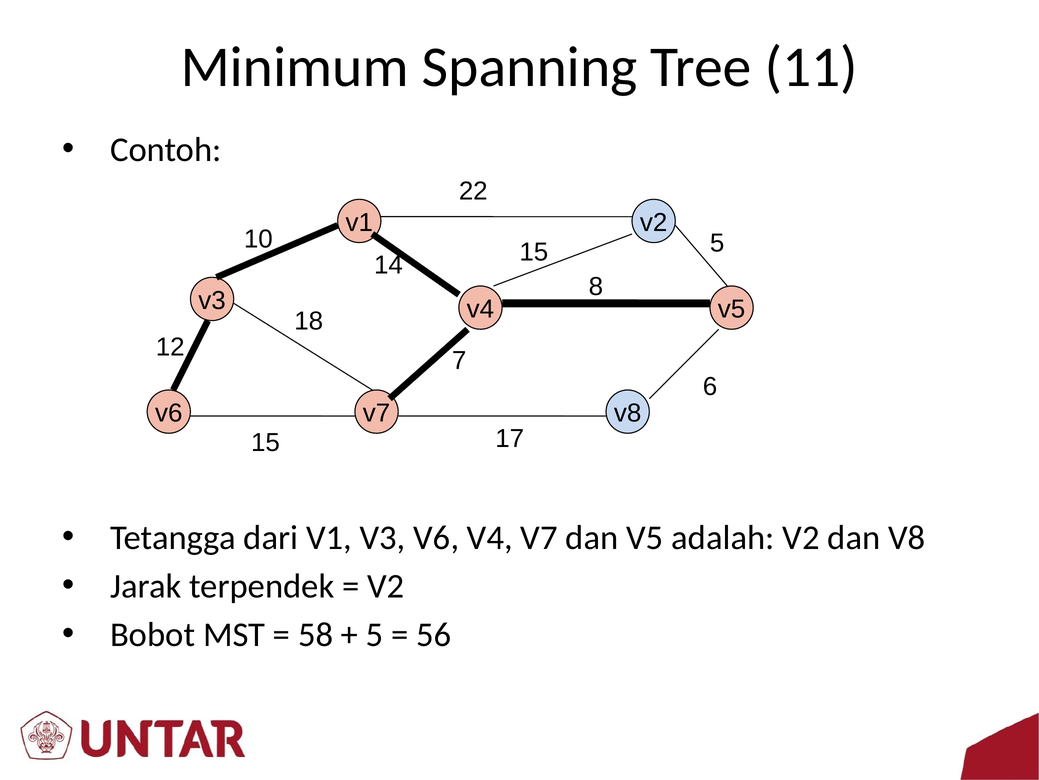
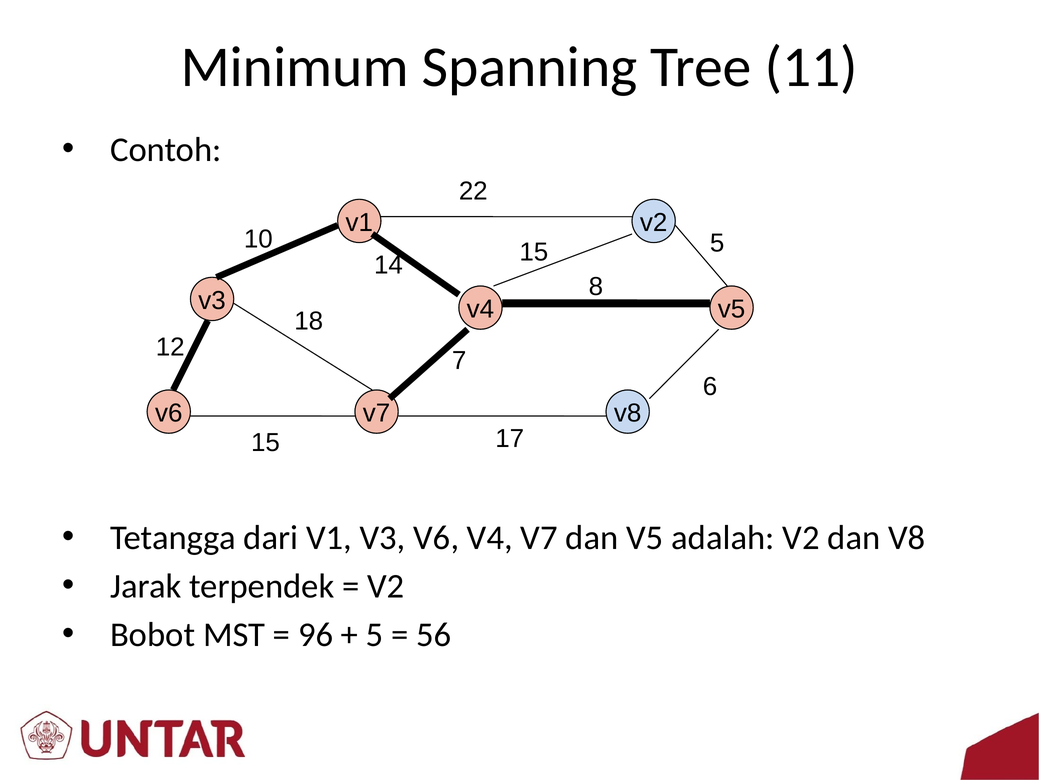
58: 58 -> 96 (316, 634)
